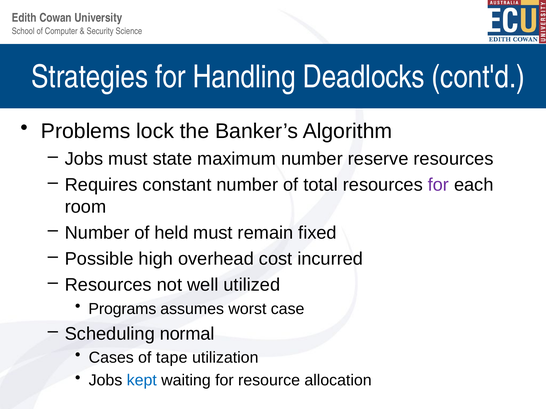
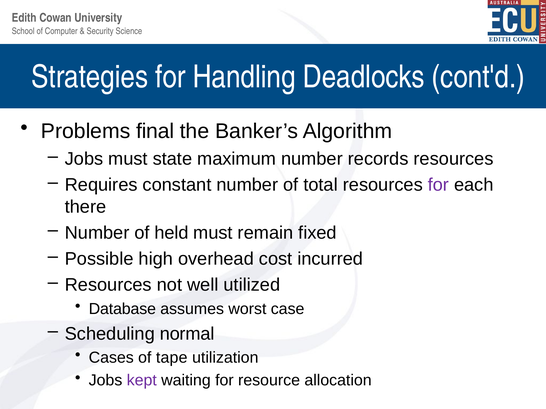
lock: lock -> final (155, 131)
reserve: reserve -> records (378, 159)
room: room -> there (86, 207)
Programs: Programs -> Database (122, 309)
kept colour: blue -> purple (142, 381)
